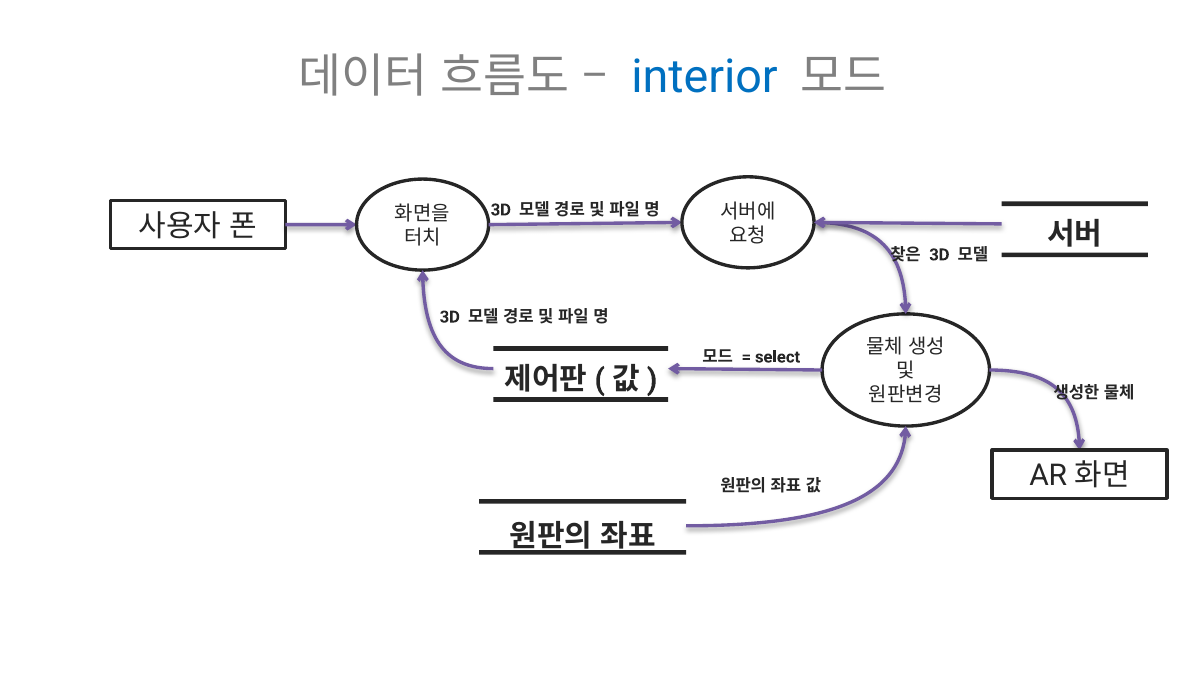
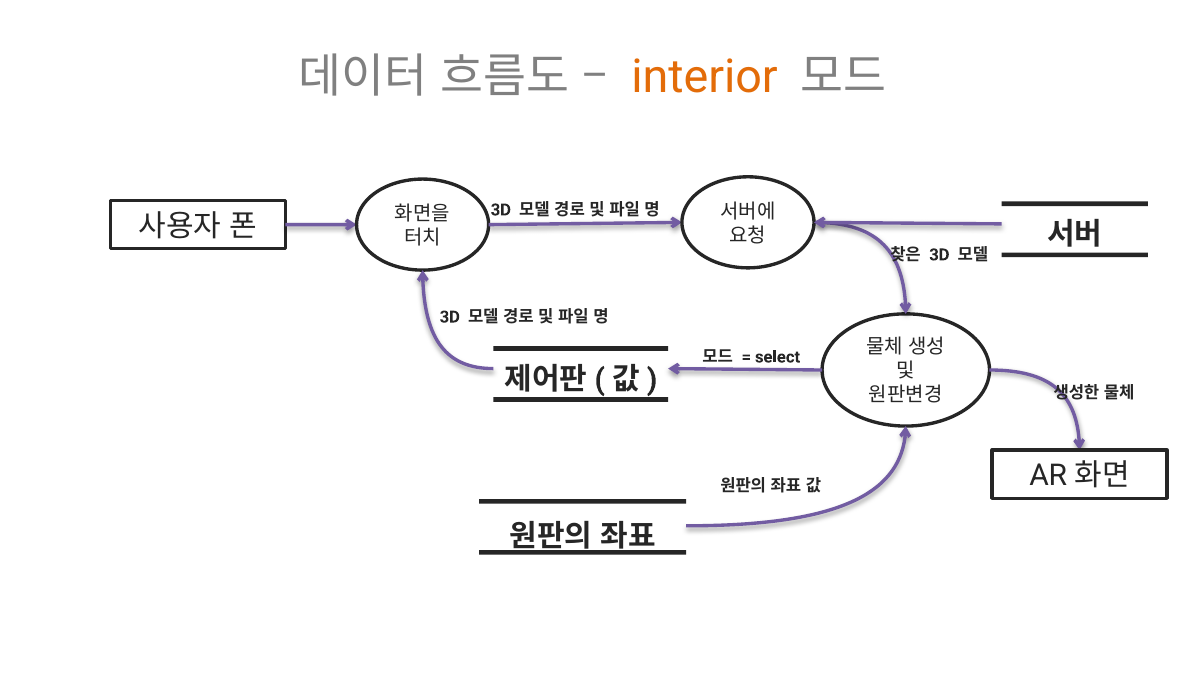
interior colour: blue -> orange (704, 77)
